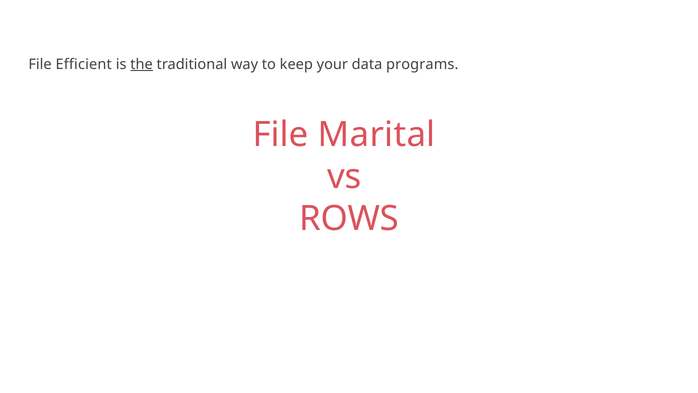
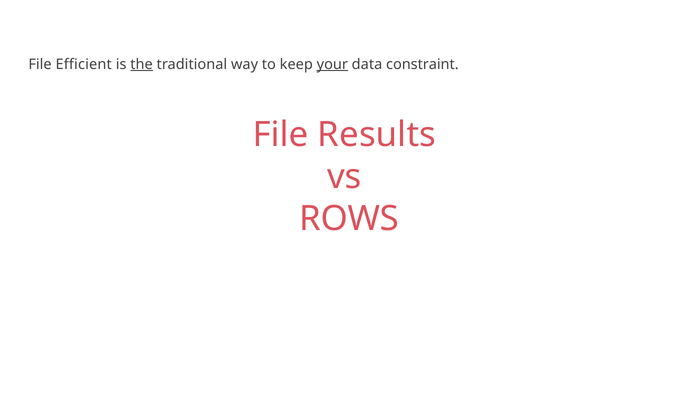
your underline: none -> present (332, 64)
programs: programs -> constraint (422, 64)
Marital: Marital -> Results (377, 135)
